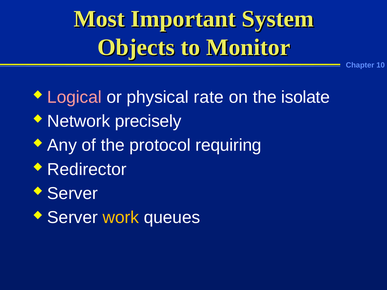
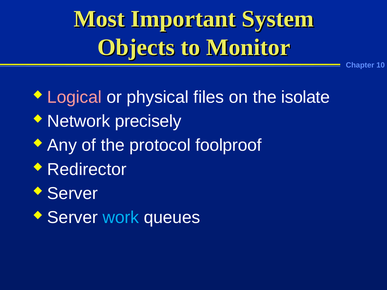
rate: rate -> files (209, 97)
requiring: requiring -> foolproof (228, 145)
work colour: yellow -> light blue (121, 218)
